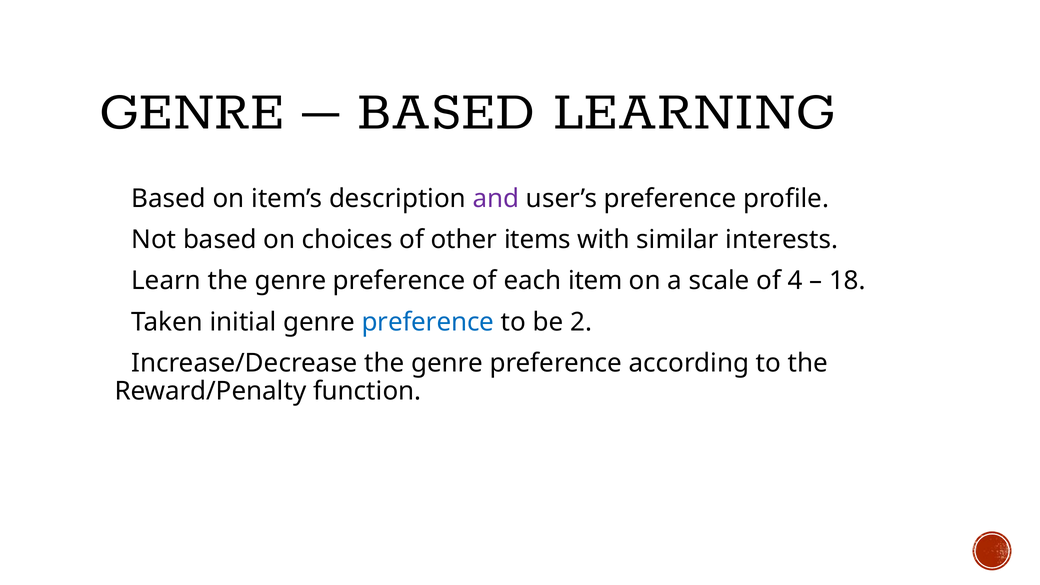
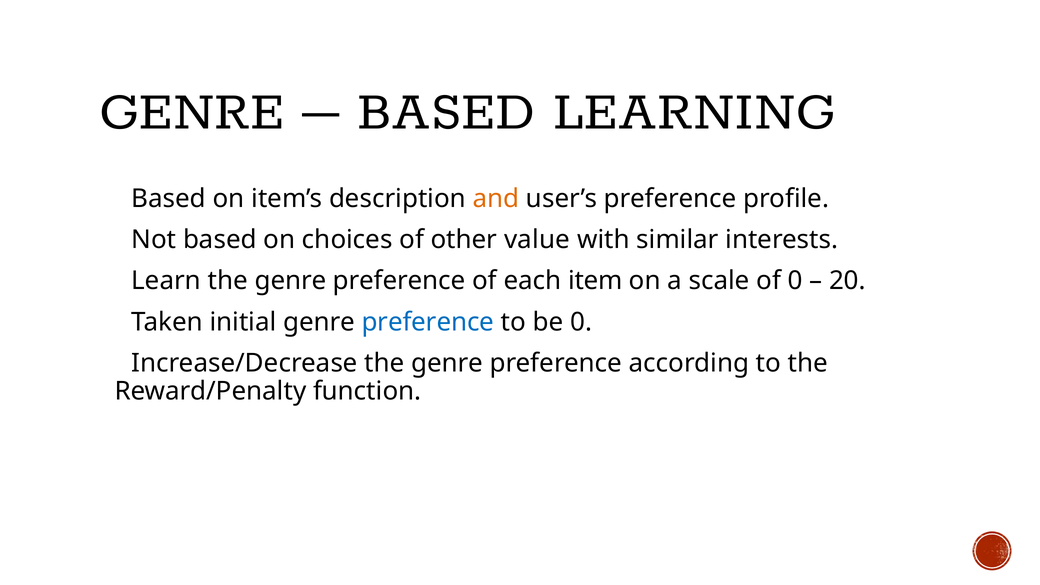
and colour: purple -> orange (496, 199)
items: items -> value (537, 240)
of 4: 4 -> 0 (795, 281)
18: 18 -> 20 (847, 281)
be 2: 2 -> 0 (581, 322)
